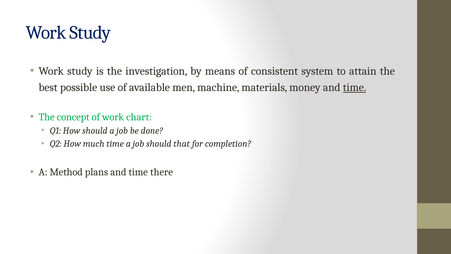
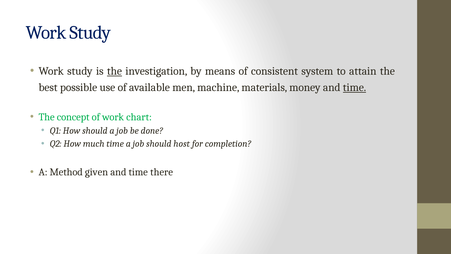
the underline: none -> present (114, 71)
that: that -> host (182, 144)
plans: plans -> given (97, 172)
